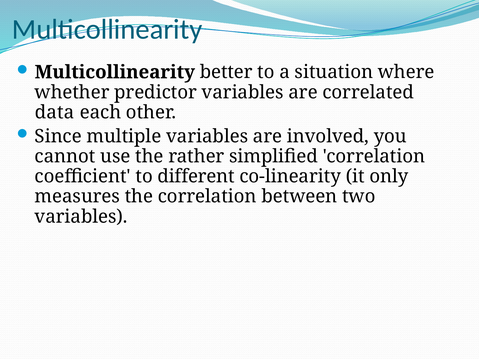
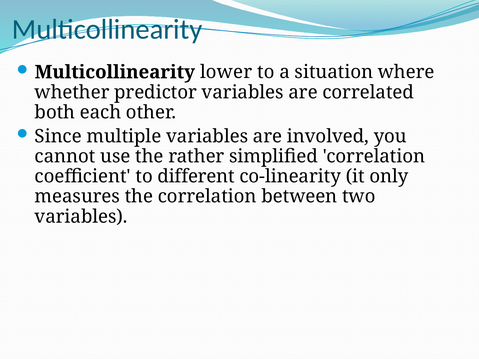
better: better -> lower (226, 72)
data: data -> both (55, 112)
